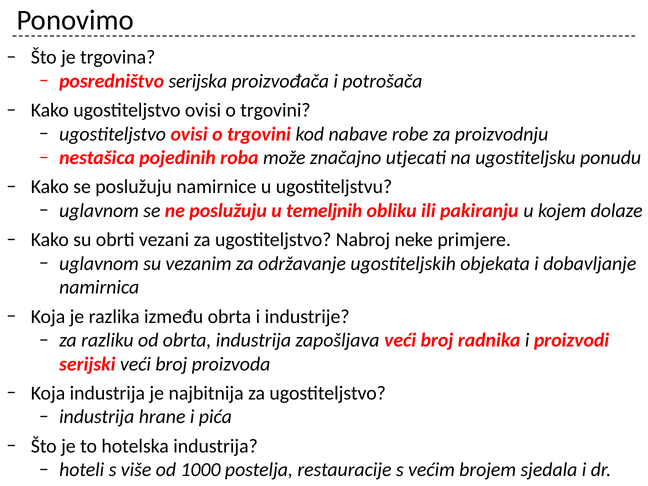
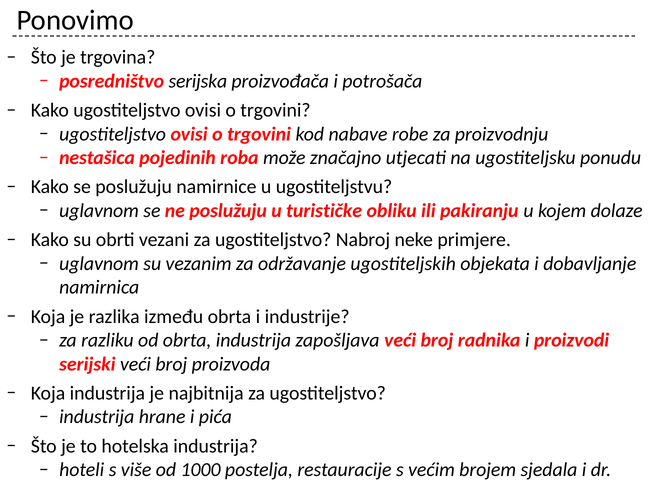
temeljnih: temeljnih -> turističke (324, 211)
